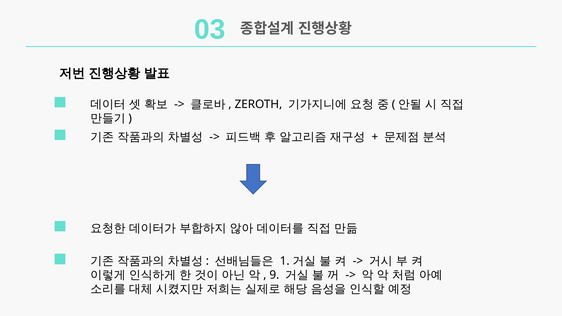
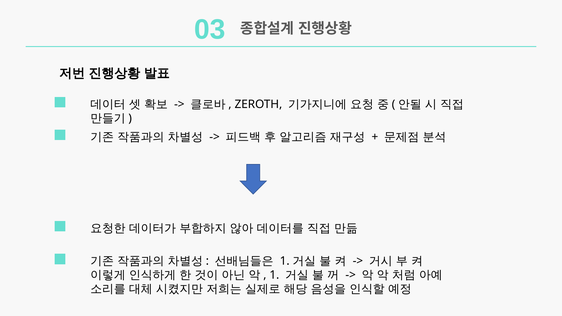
9: 9 -> 1 (274, 275)
